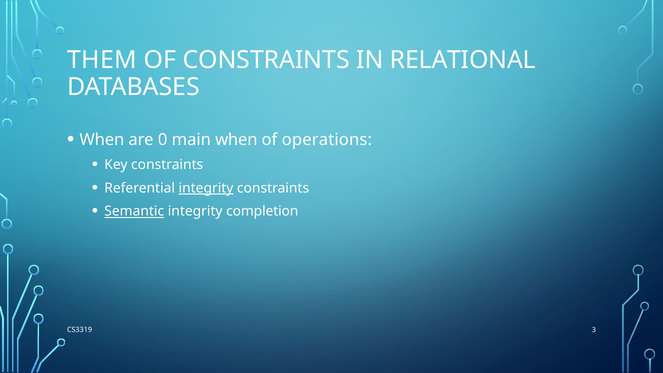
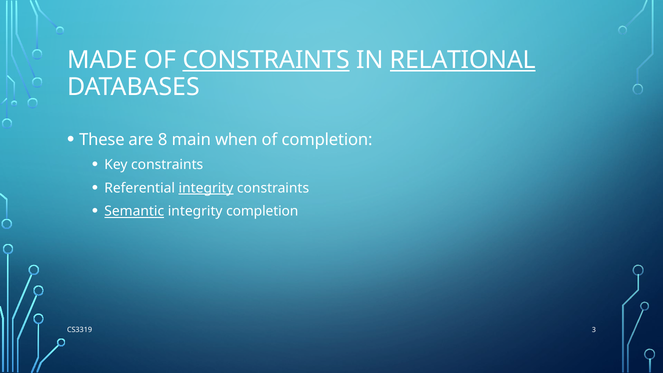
THEM: THEM -> MADE (102, 60)
CONSTRAINTS underline: none -> present (266, 60)
RELATIONAL underline: none -> present (463, 60)
When: When -> These (102, 140)
0: 0 -> 8 (163, 140)
of operations: operations -> completion (327, 140)
